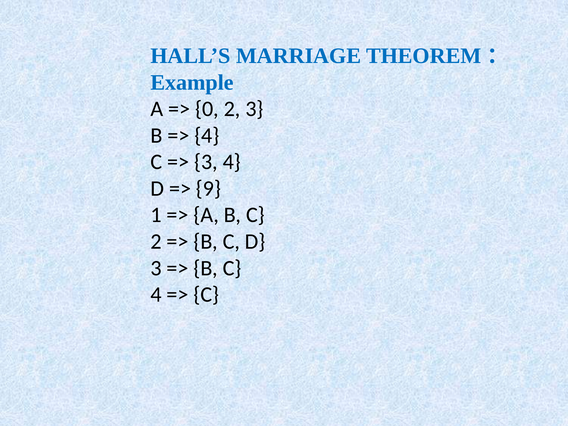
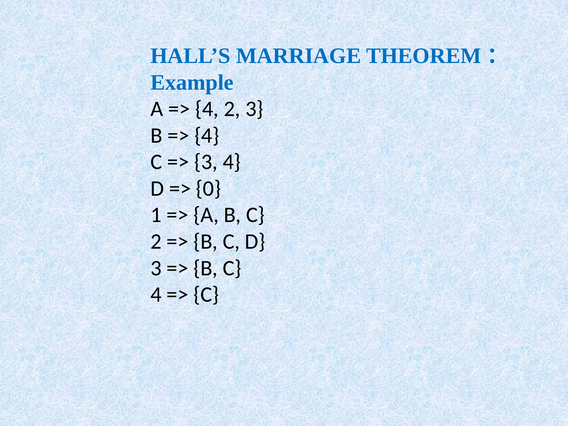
0: 0 -> 4 (207, 109)
9: 9 -> 0 (208, 188)
